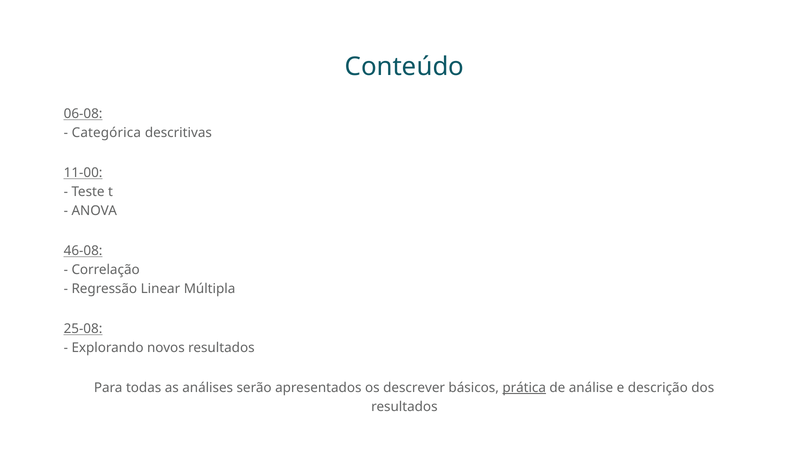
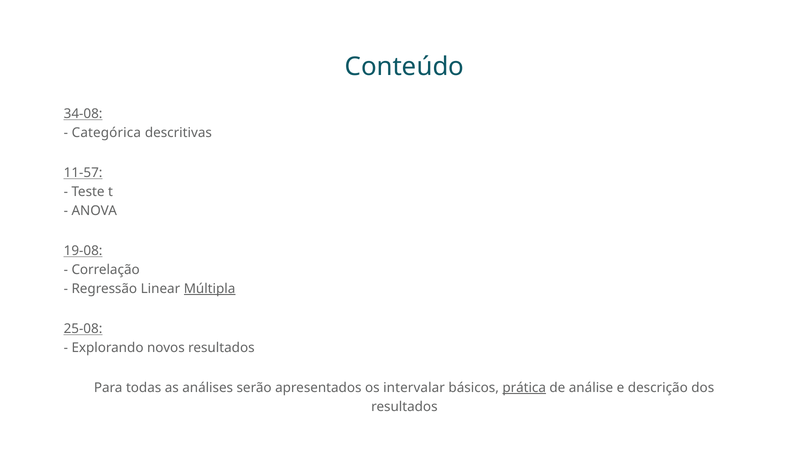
06-08: 06-08 -> 34-08 (83, 114)
11-00: 11-00 -> 11-57 (83, 173)
46-08: 46-08 -> 19-08 (83, 251)
Múltipla underline: none -> present (210, 289)
descrever: descrever -> intervalar (414, 388)
